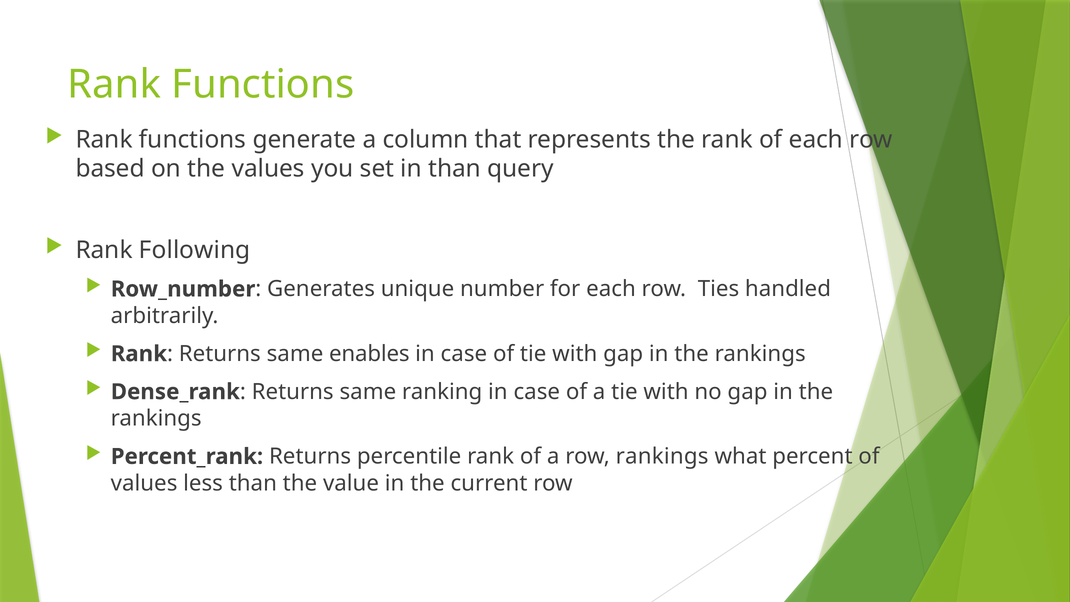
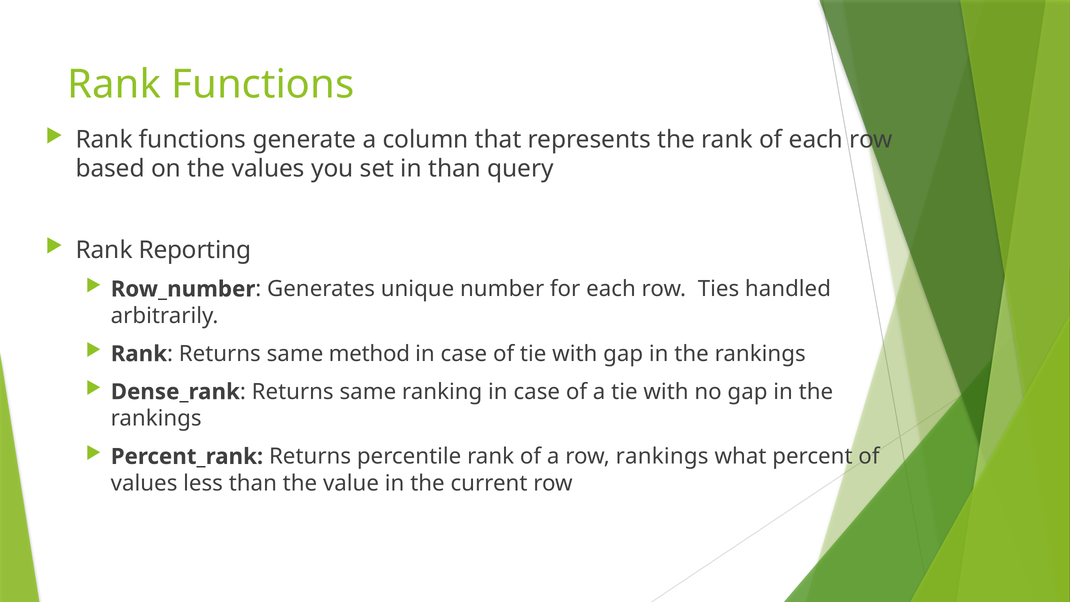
Following: Following -> Reporting (195, 250)
enables: enables -> method (369, 354)
